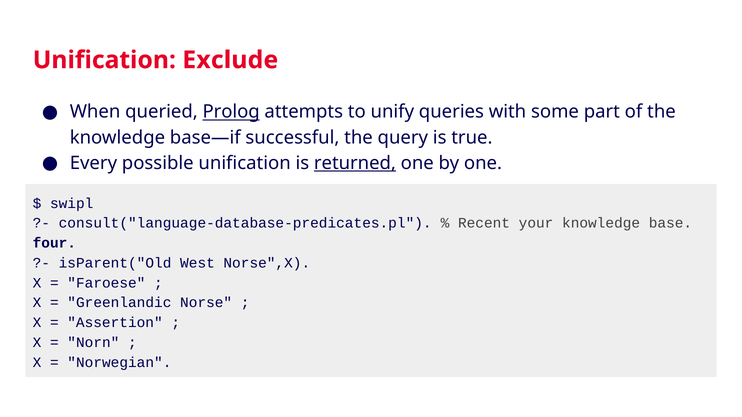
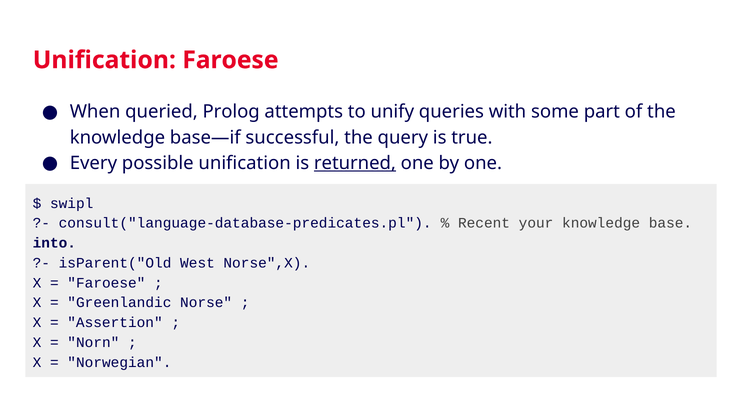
Unification Exclude: Exclude -> Faroese (230, 60)
Prolog underline: present -> none (231, 112)
four: four -> into (54, 243)
